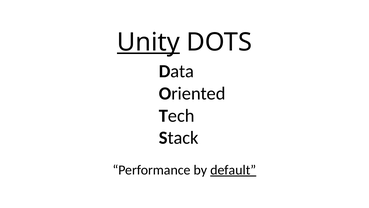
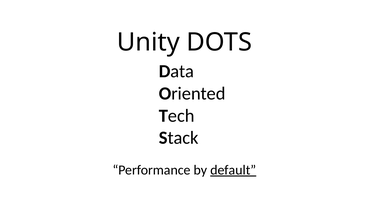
Unity underline: present -> none (148, 42)
